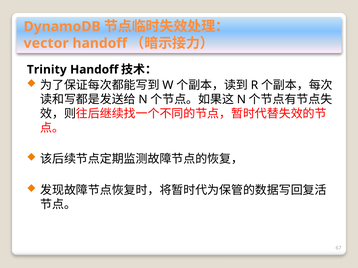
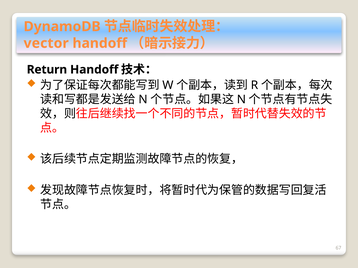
Trinity: Trinity -> Return (47, 70)
